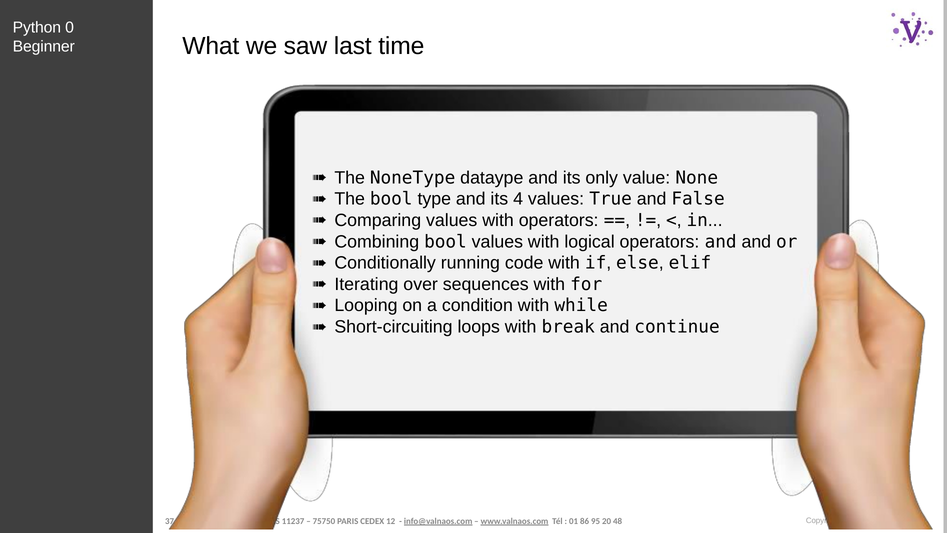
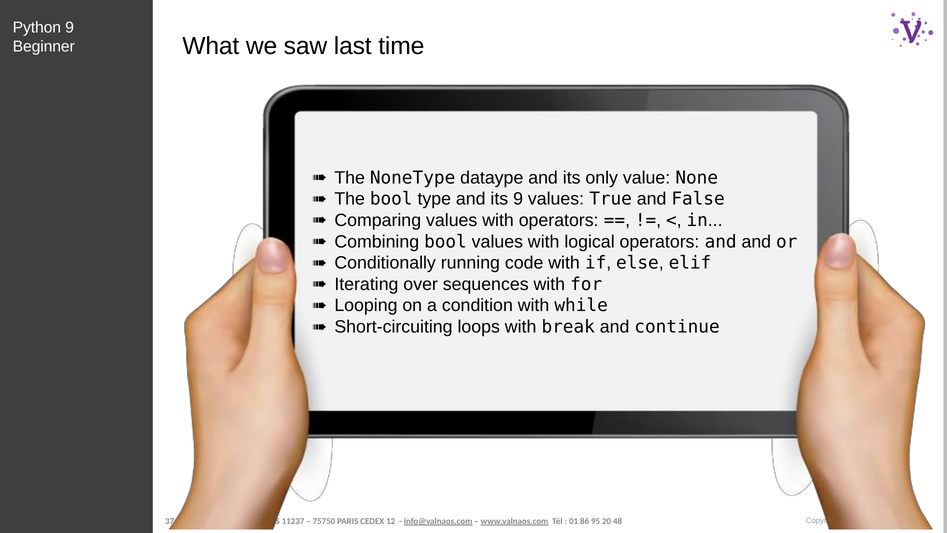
Python 0: 0 -> 9 (70, 27)
its 4: 4 -> 9 (518, 199)
